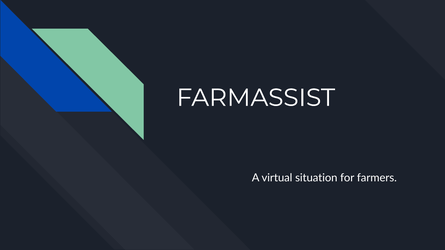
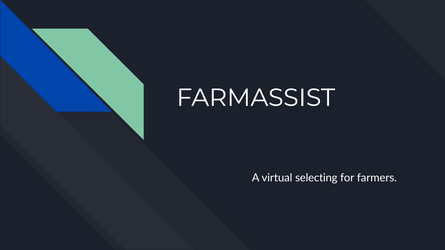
situation: situation -> selecting (316, 178)
